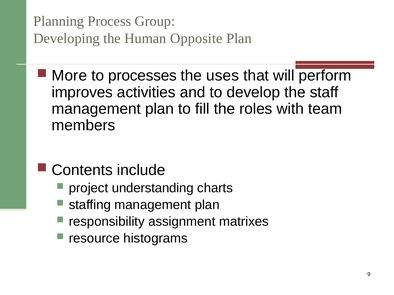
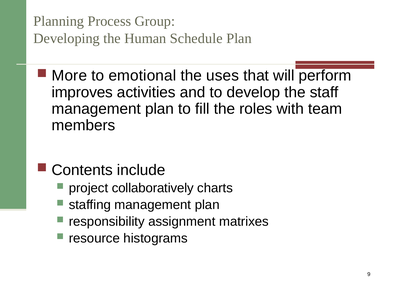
Opposite: Opposite -> Schedule (196, 38)
processes: processes -> emotional (142, 76)
understanding: understanding -> collaboratively (153, 188)
